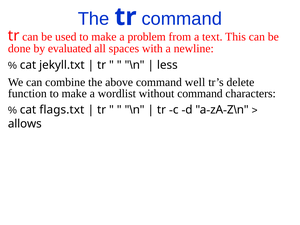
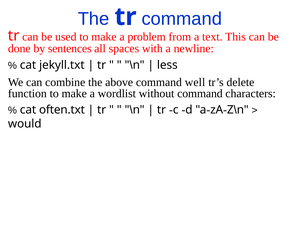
evaluated: evaluated -> sentences (70, 49)
flags.txt: flags.txt -> often.txt (62, 110)
allows: allows -> would (25, 124)
